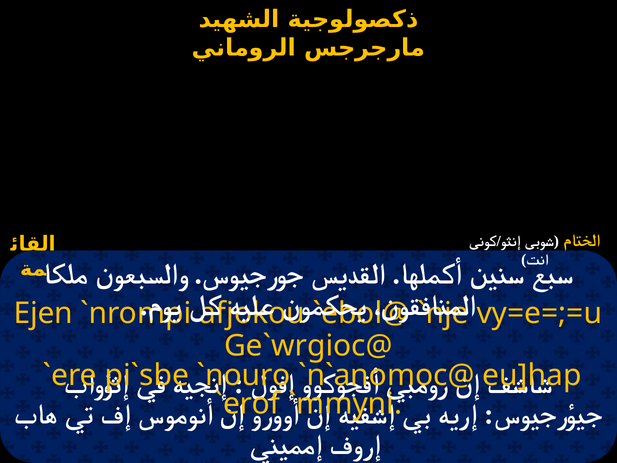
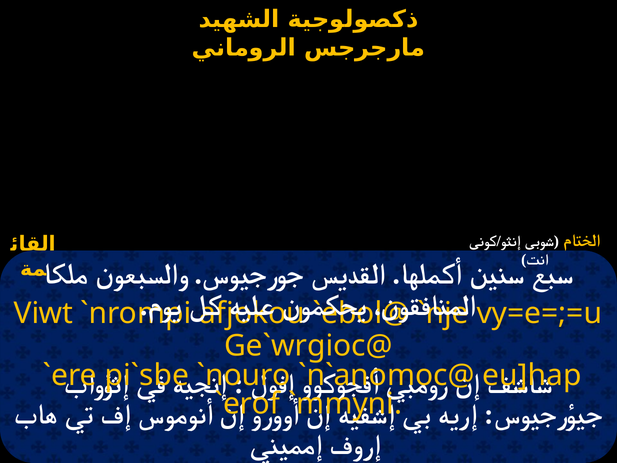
Ejen: Ejen -> Viwt (43, 313)
